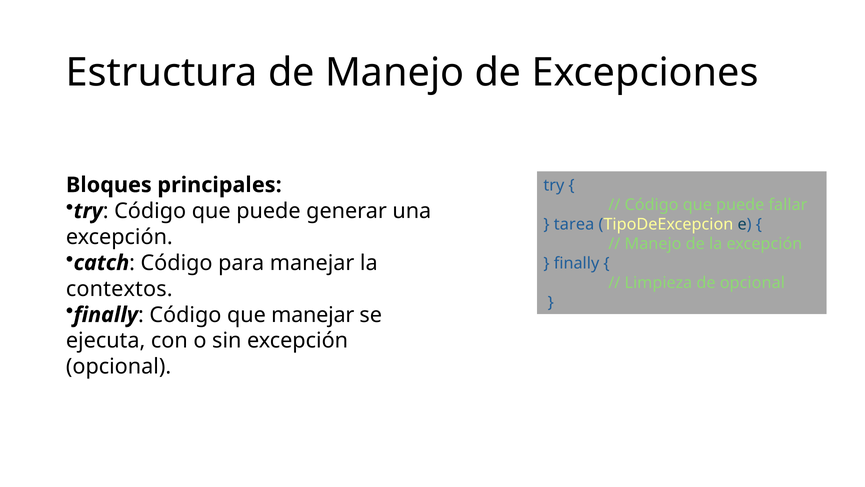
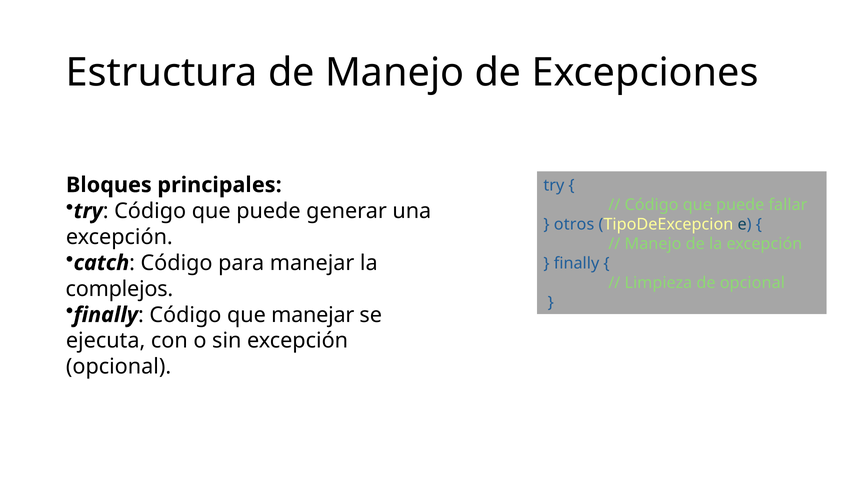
tarea: tarea -> otros (574, 224)
contextos: contextos -> complejos (119, 289)
